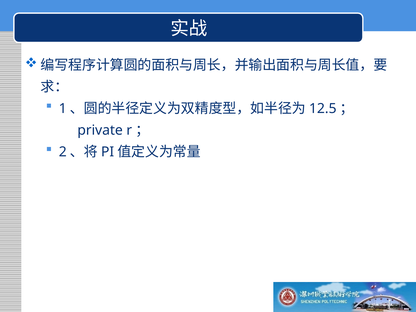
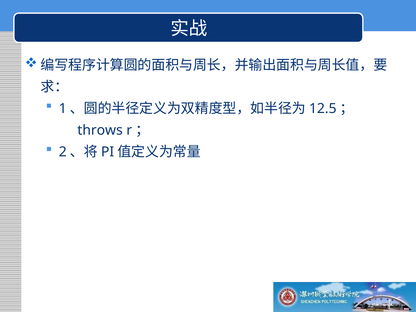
private: private -> throws (100, 130)
